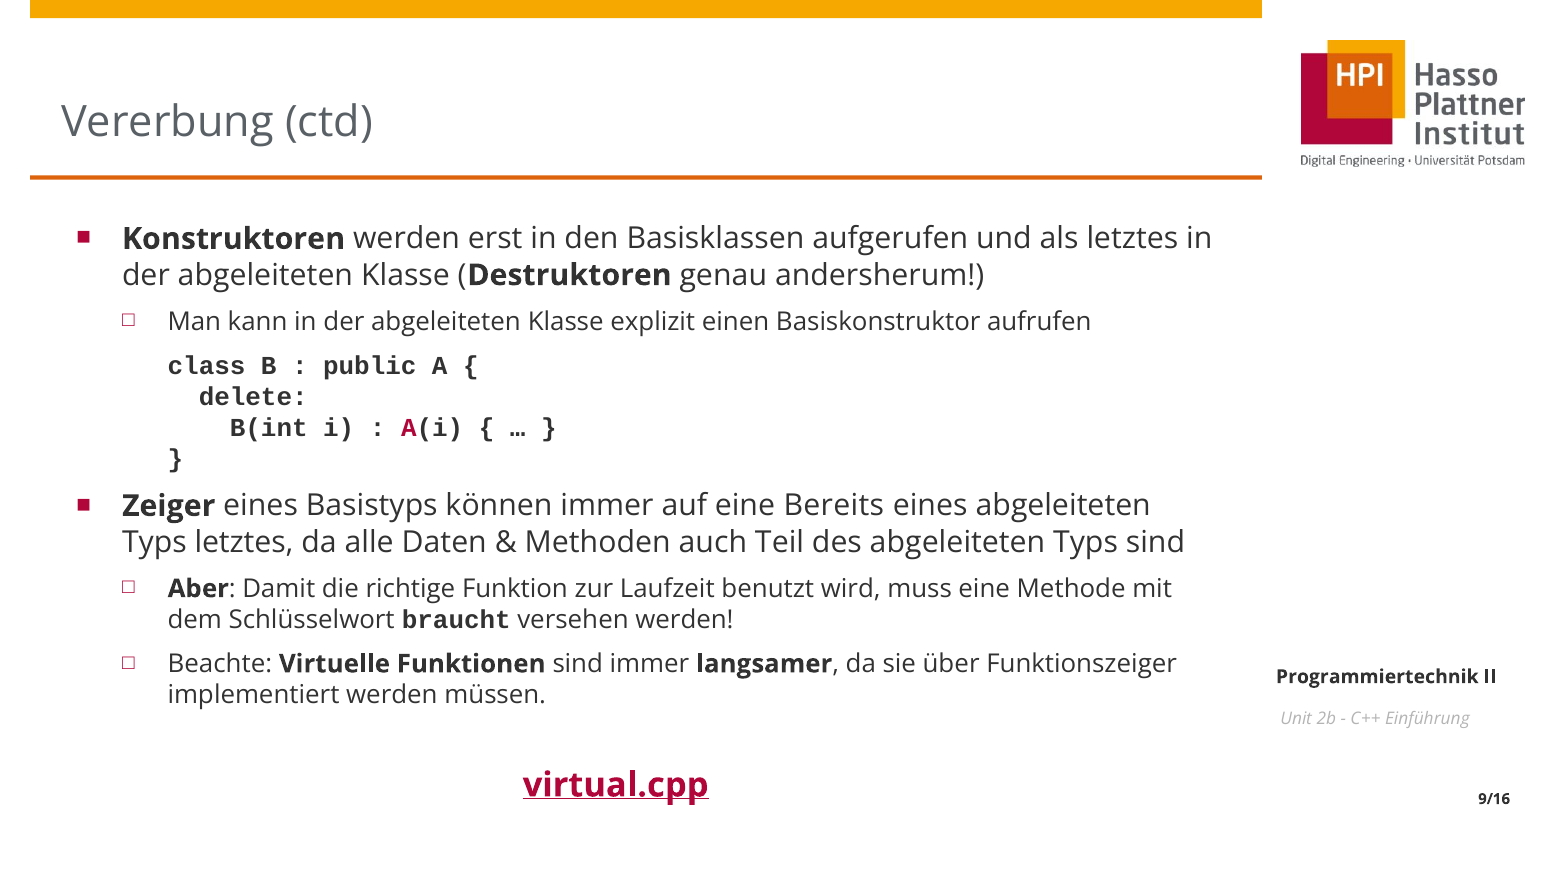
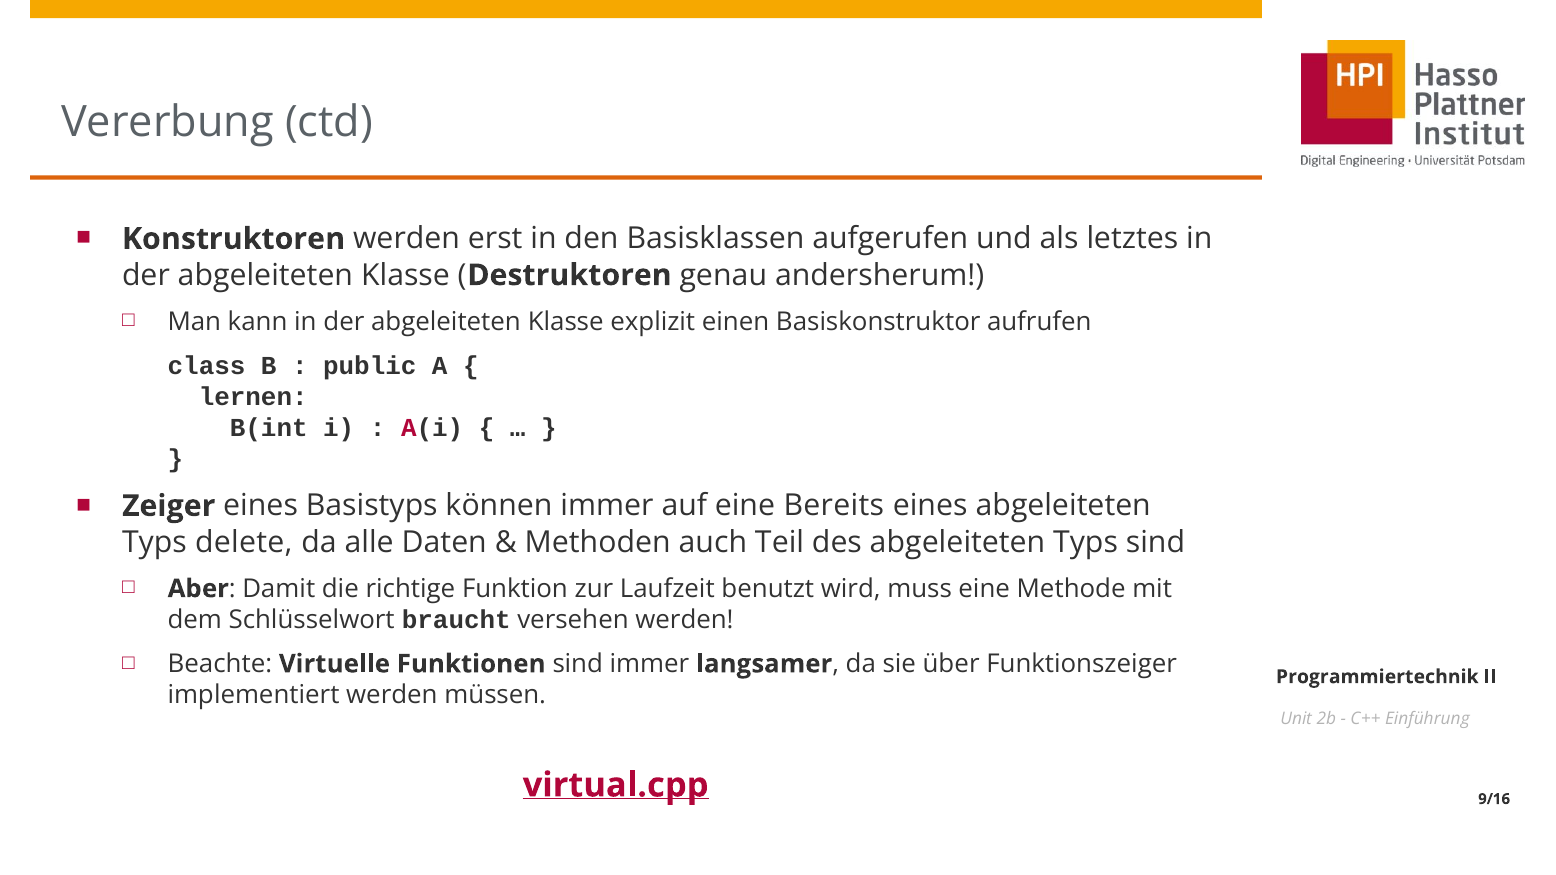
delete: delete -> lernen (253, 397)
Typs letztes: letztes -> delete (244, 542)
